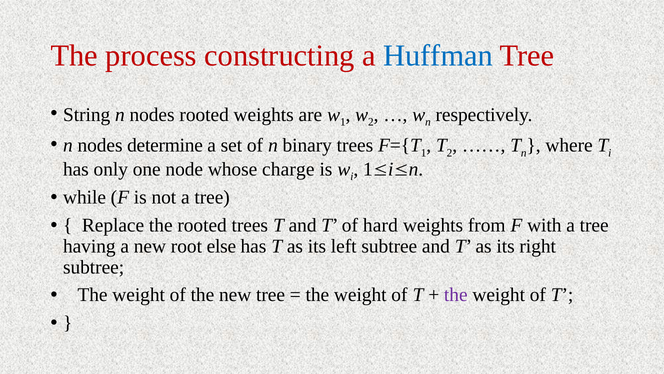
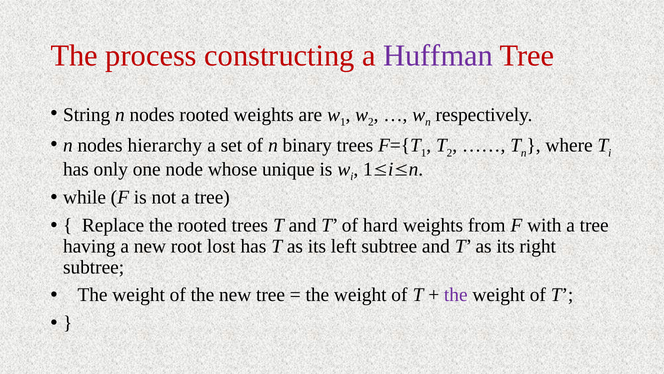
Huffman colour: blue -> purple (438, 56)
determine: determine -> hierarchy (165, 145)
charge: charge -> unique (288, 169)
else: else -> lost (221, 246)
